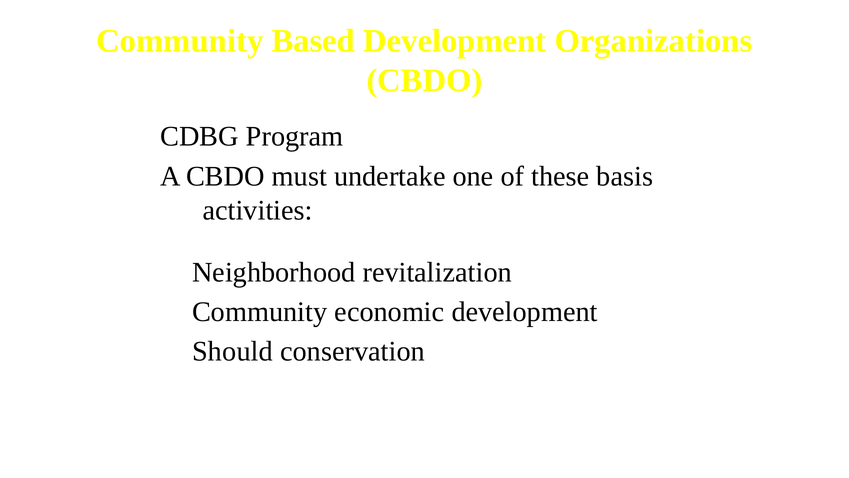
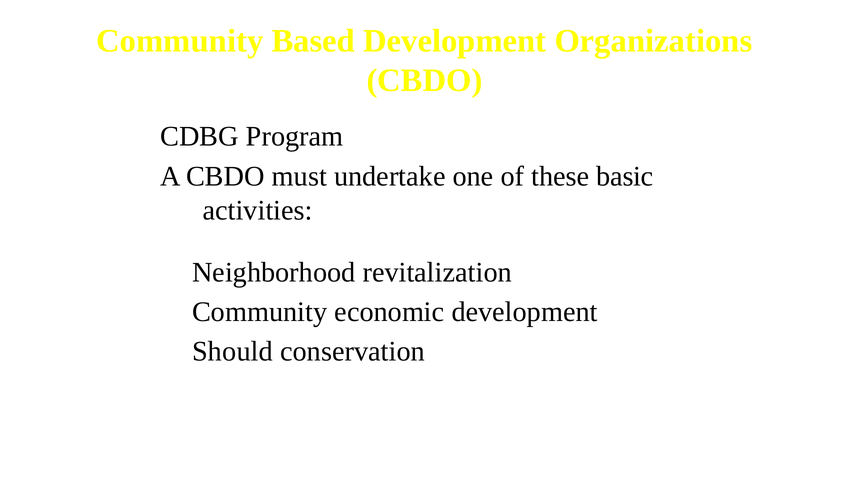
basis: basis -> basic (625, 176)
